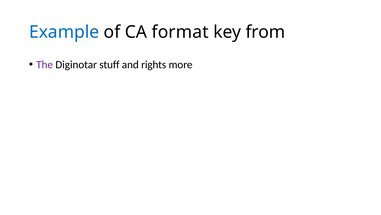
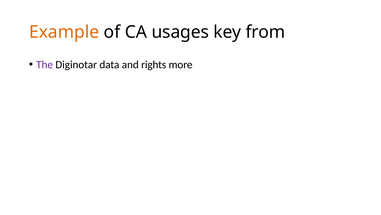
Example colour: blue -> orange (64, 32)
format: format -> usages (180, 32)
stuff: stuff -> data (109, 64)
